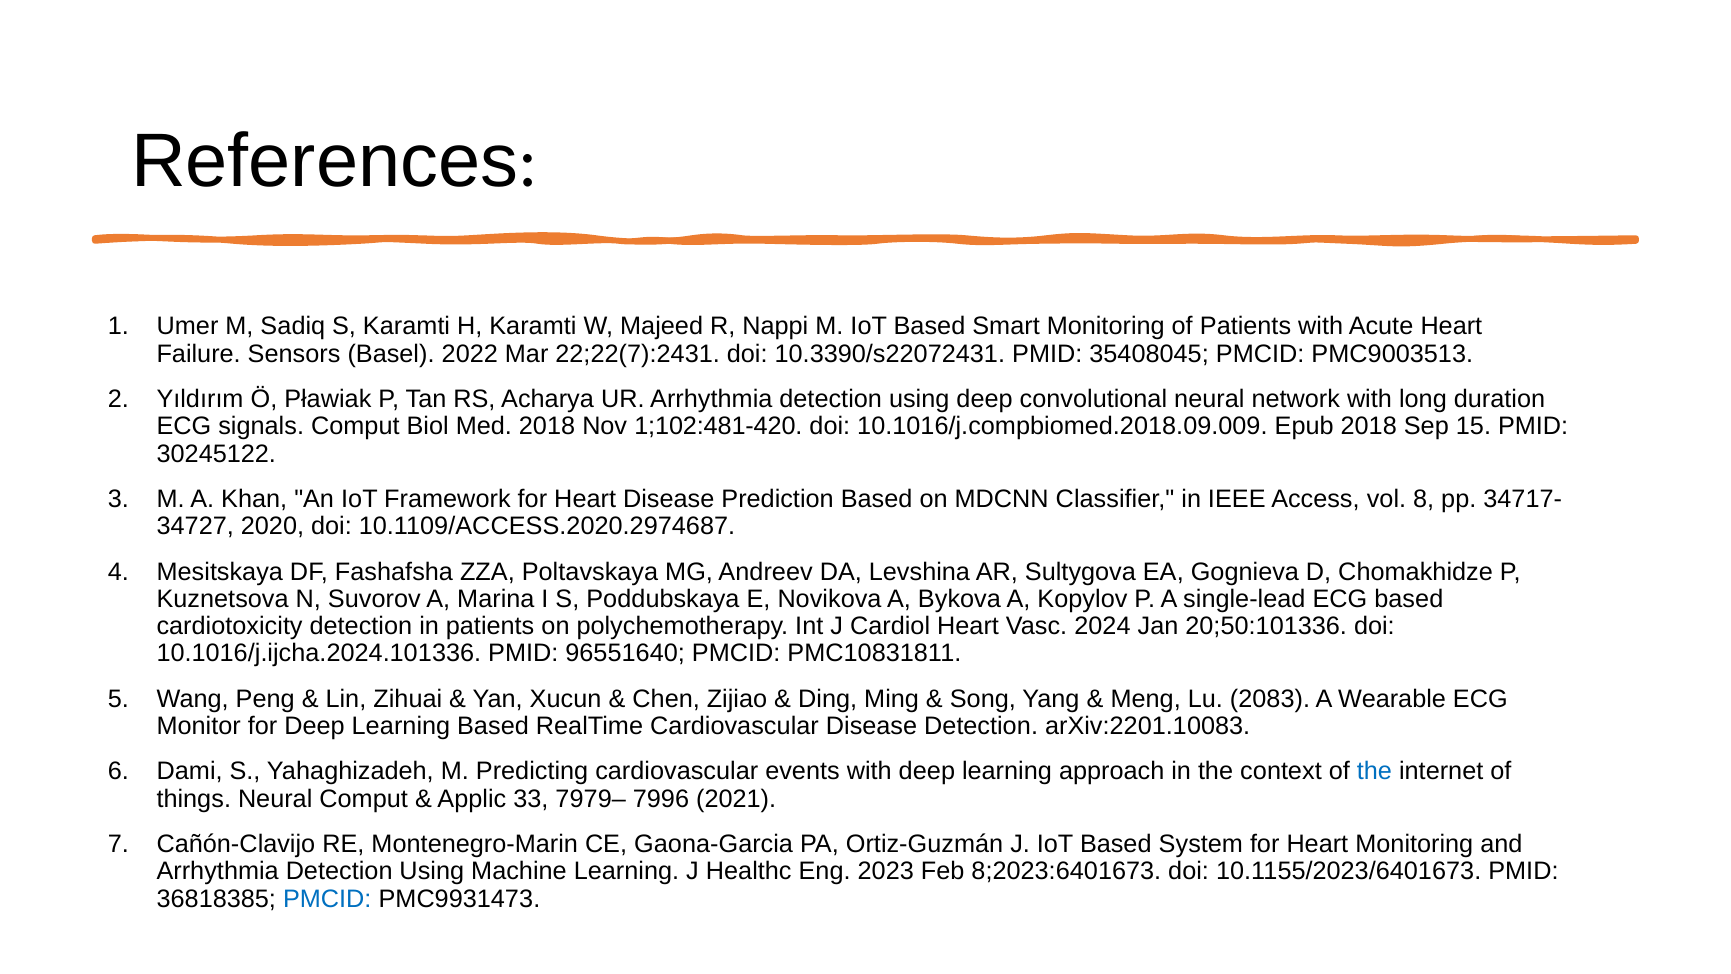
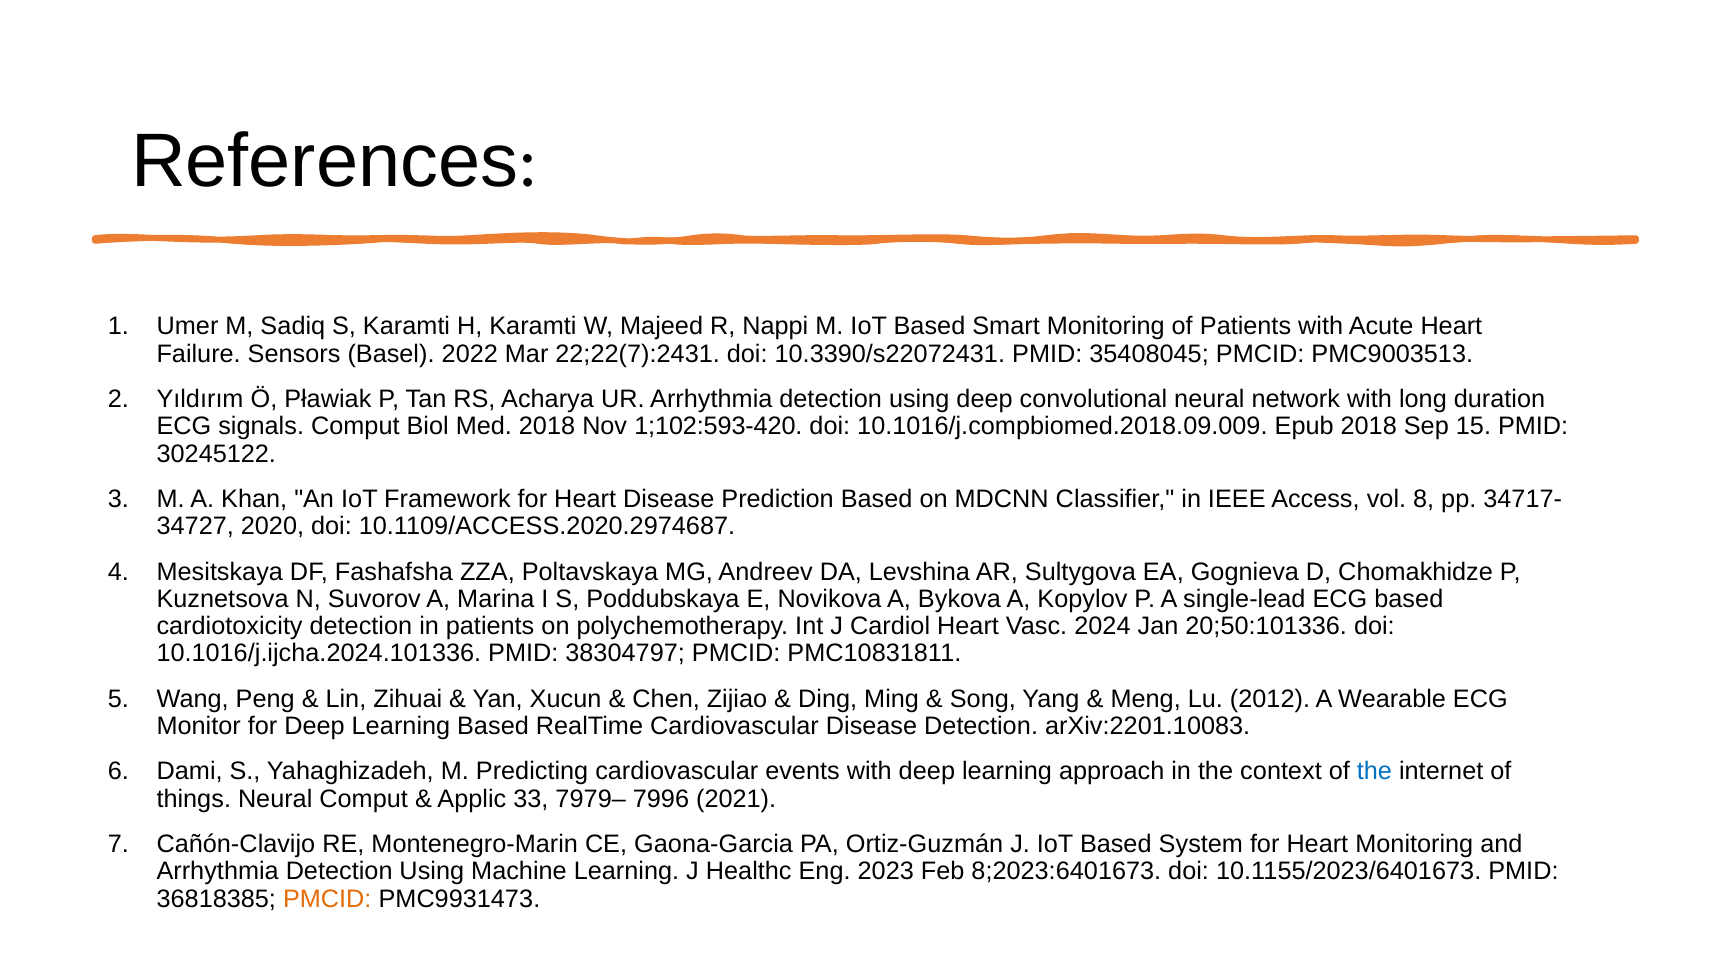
1;102:481-420: 1;102:481-420 -> 1;102:593-420 (718, 426)
96551640: 96551640 -> 38304797 (625, 653)
2083: 2083 -> 2012 (1270, 699)
PMCID colour: blue -> orange (327, 899)
